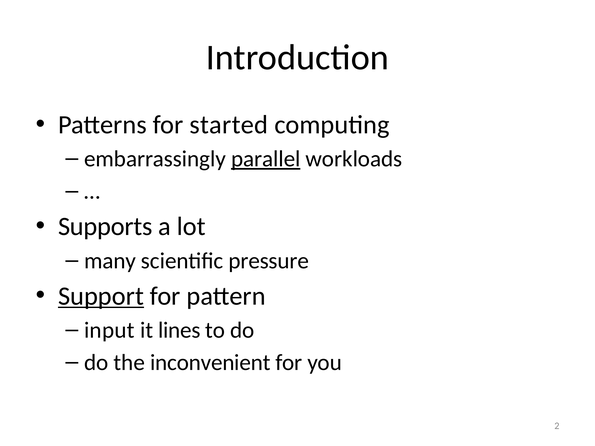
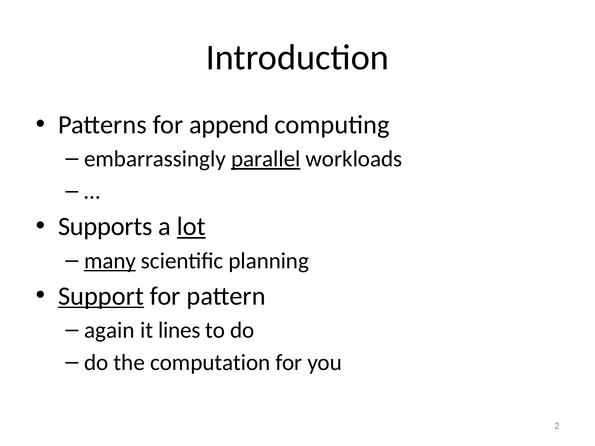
started: started -> append (229, 125)
lot underline: none -> present (191, 227)
many underline: none -> present (110, 261)
pressure: pressure -> planning (269, 261)
input: input -> again (109, 330)
inconvenient: inconvenient -> computation (210, 363)
